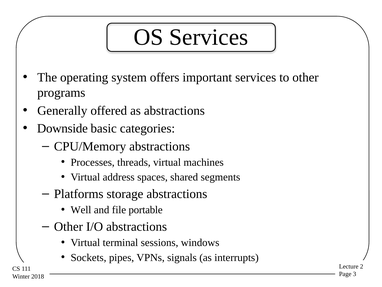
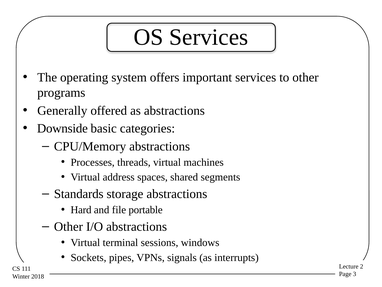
Platforms: Platforms -> Standards (79, 194)
Well: Well -> Hard (81, 210)
